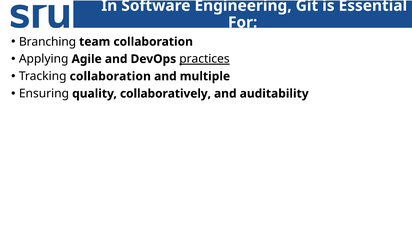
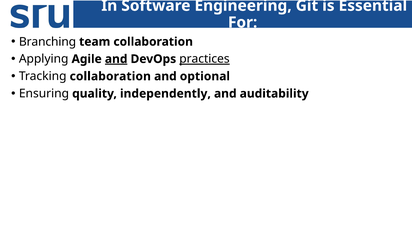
and underline: none -> present (116, 59)
multiple: multiple -> optional (205, 76)
collaboratively: collaboratively -> independently (165, 94)
